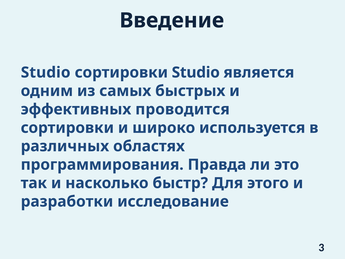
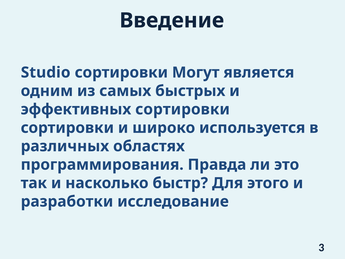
сортировки Studio: Studio -> Могут (196, 72)
эффективных проводится: проводится -> сортировки (183, 109)
